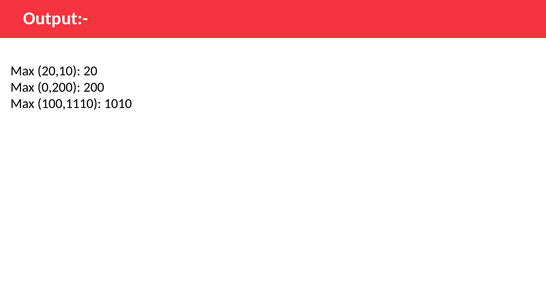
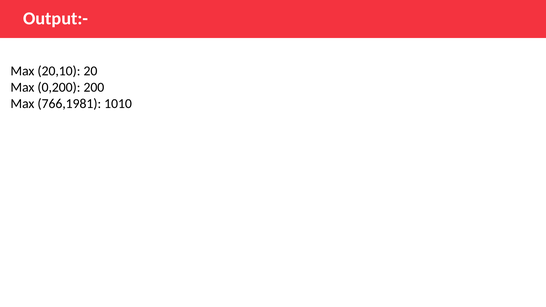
100,1110: 100,1110 -> 766,1981 (69, 104)
